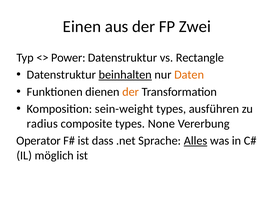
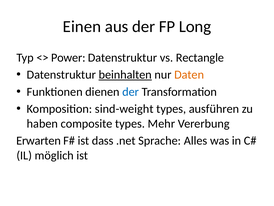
Zwei: Zwei -> Long (195, 27)
der colour: orange -> blue (131, 92)
sein-weight: sein-weight -> sind-weight (124, 109)
radius: radius -> haben (42, 123)
None: None -> Mehr (161, 123)
Operator: Operator -> Erwarten (39, 140)
Alles underline: present -> none (196, 140)
